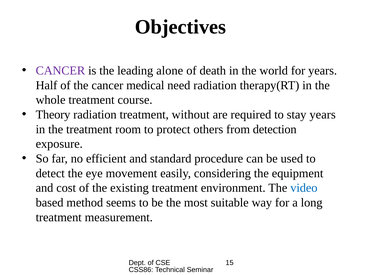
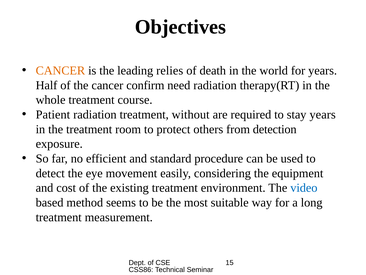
CANCER colour: purple -> orange (60, 70)
alone: alone -> relies (170, 70)
medical: medical -> confirm (145, 85)
Theory: Theory -> Patient (53, 114)
